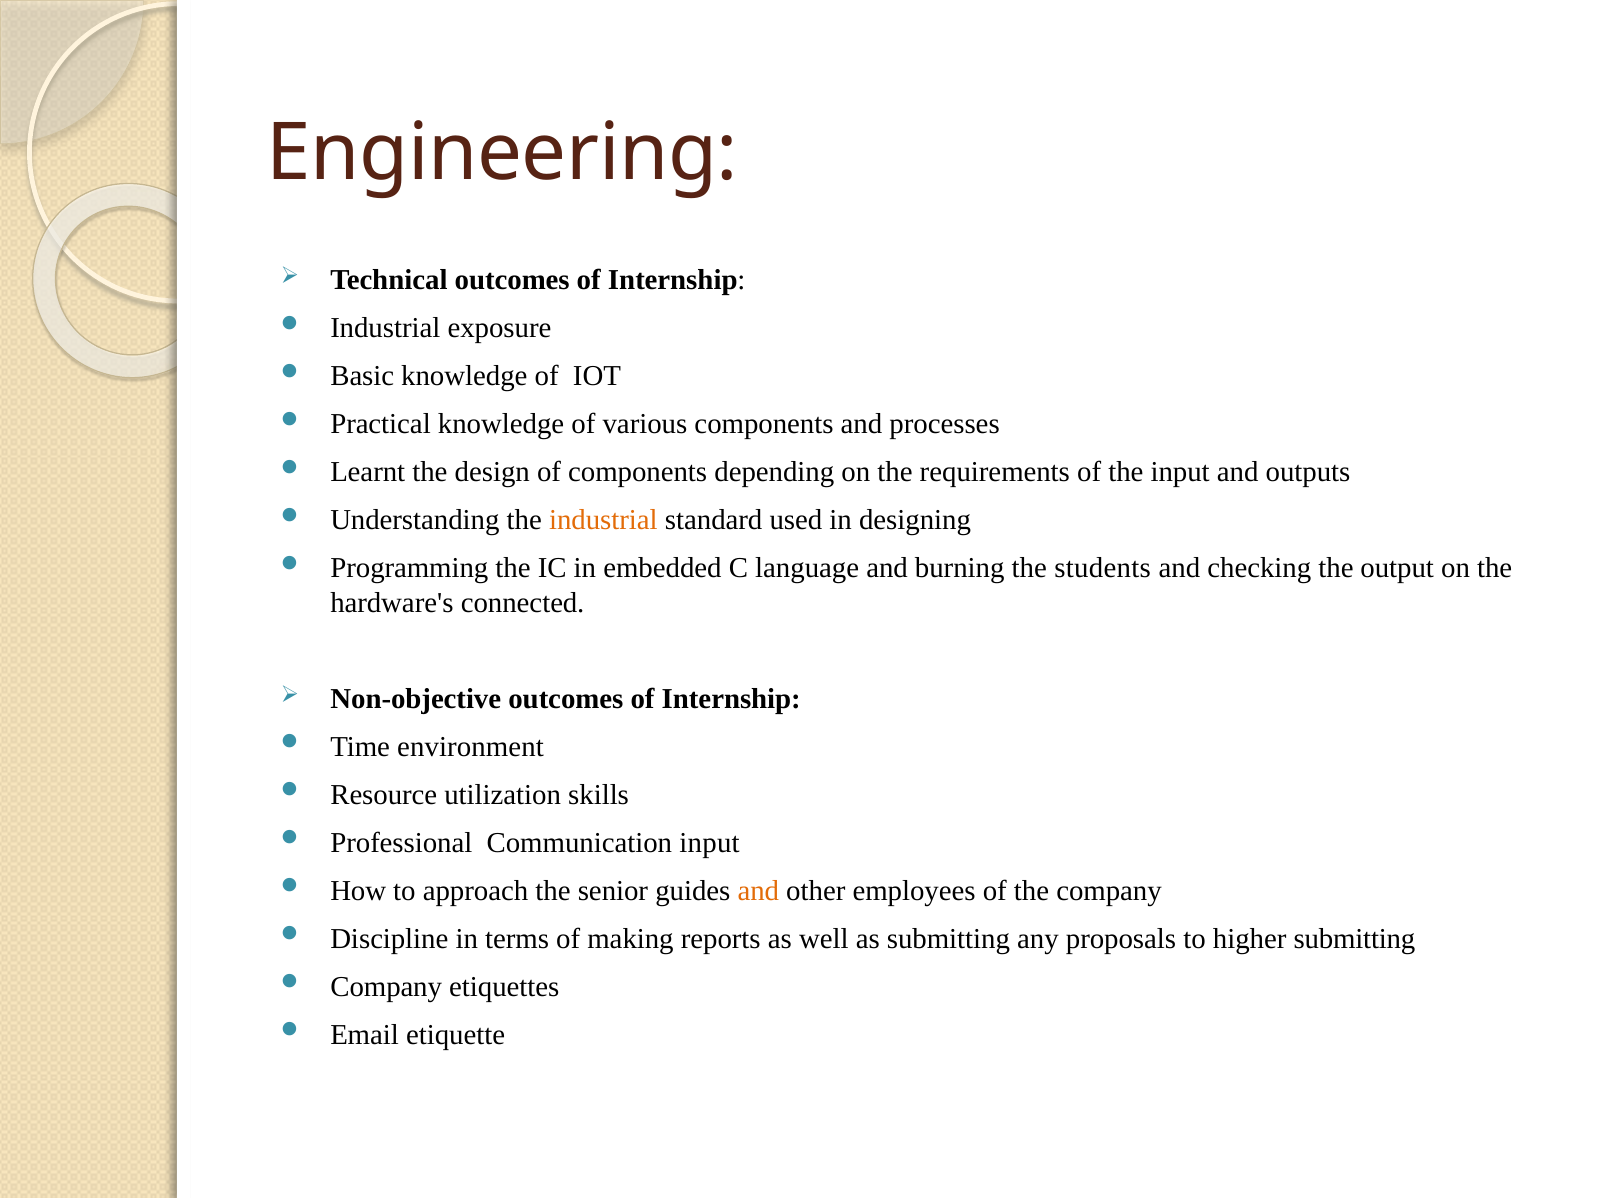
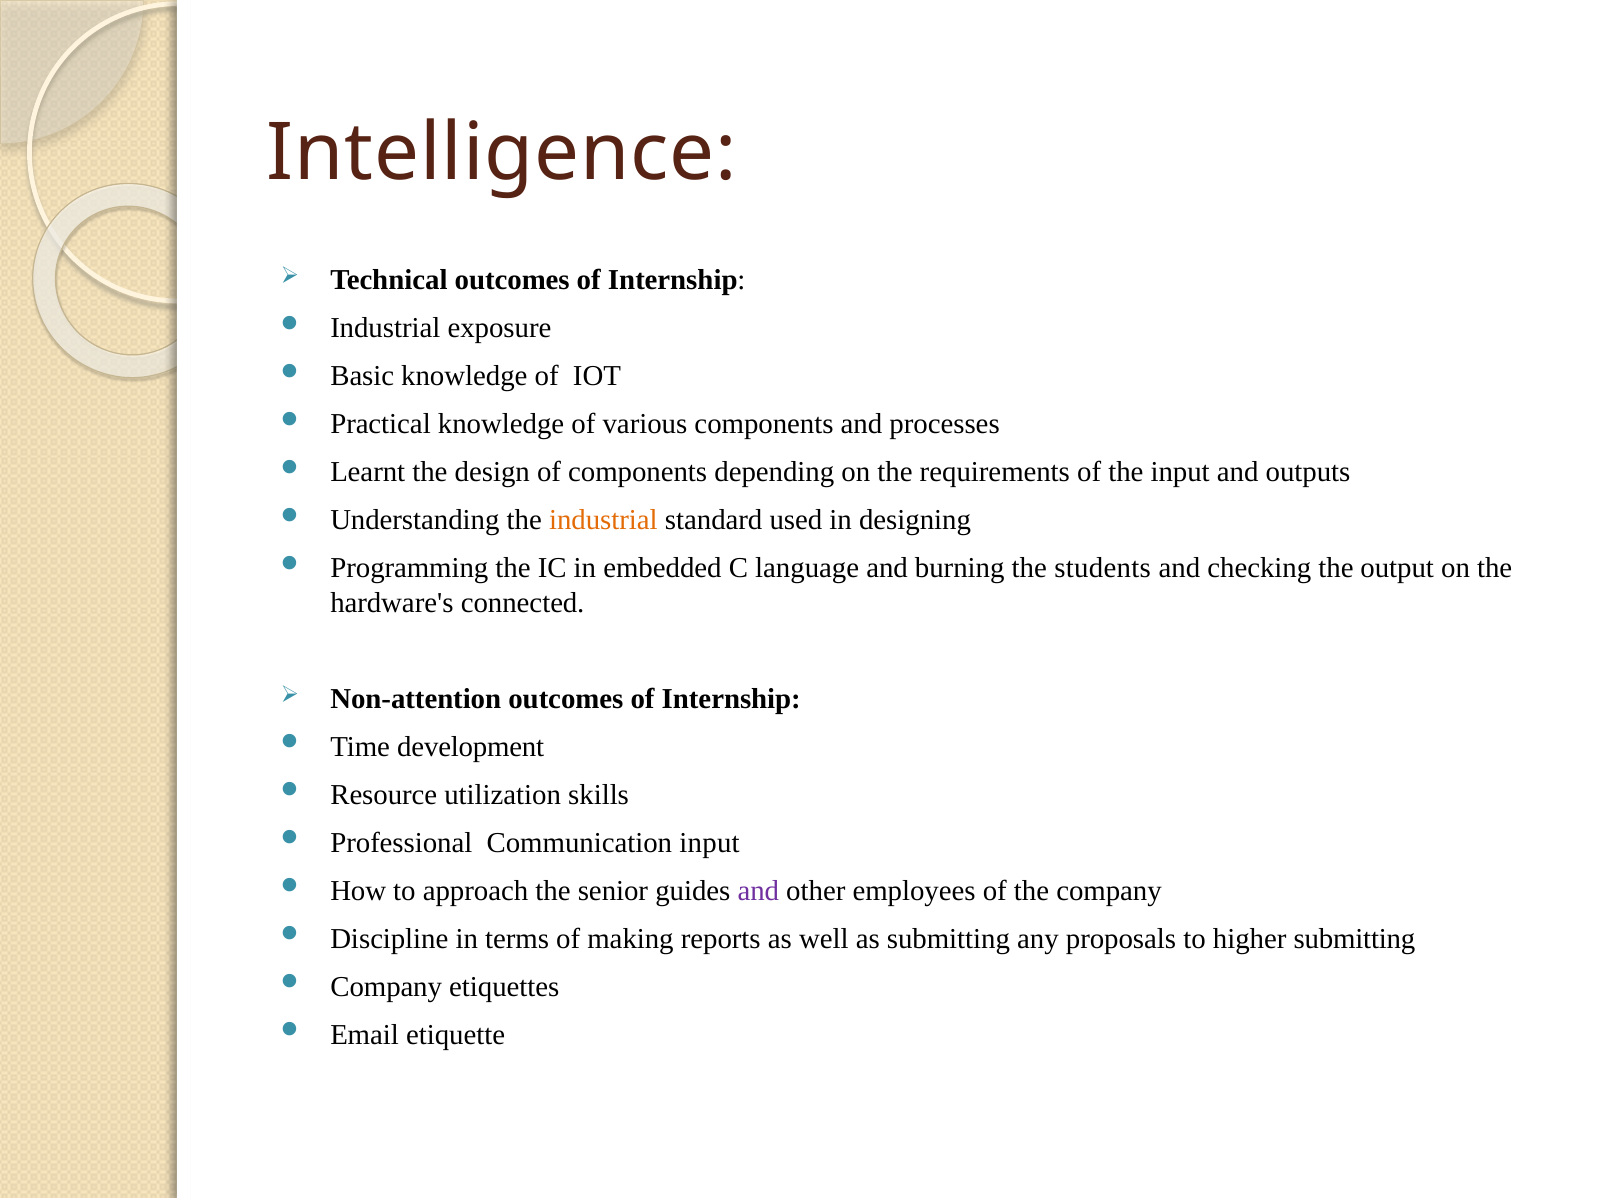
Engineering: Engineering -> Intelligence (502, 153)
Non-objective: Non-objective -> Non-attention (416, 698)
environment: environment -> development (471, 746)
and colour: orange -> purple (758, 890)
